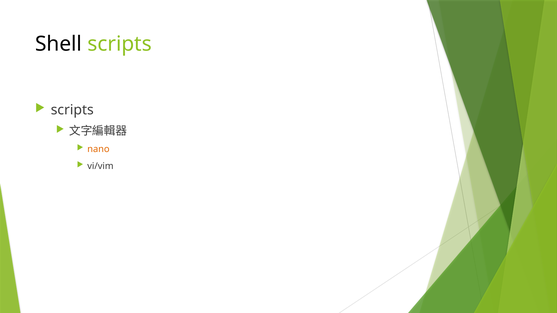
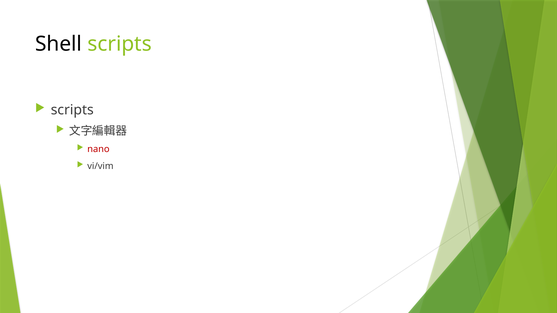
nano colour: orange -> red (98, 149)
